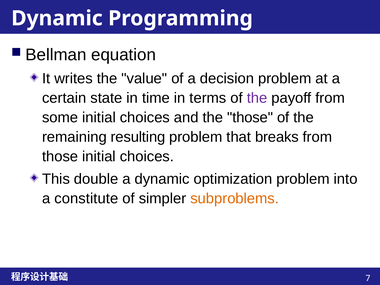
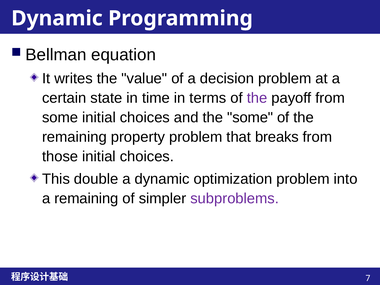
the those: those -> some (250, 117)
resulting: resulting -> property (138, 137)
a constitute: constitute -> remaining (86, 198)
subproblems colour: orange -> purple (235, 198)
